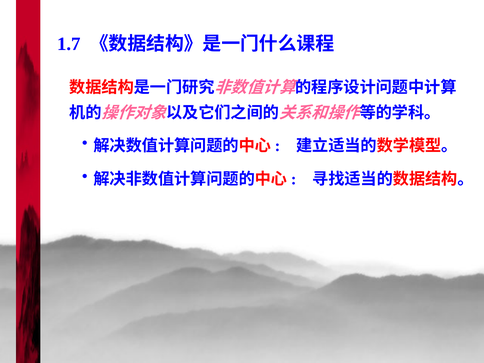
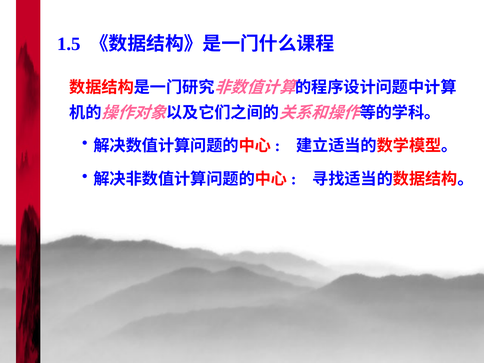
1.7: 1.7 -> 1.5 (69, 44)
